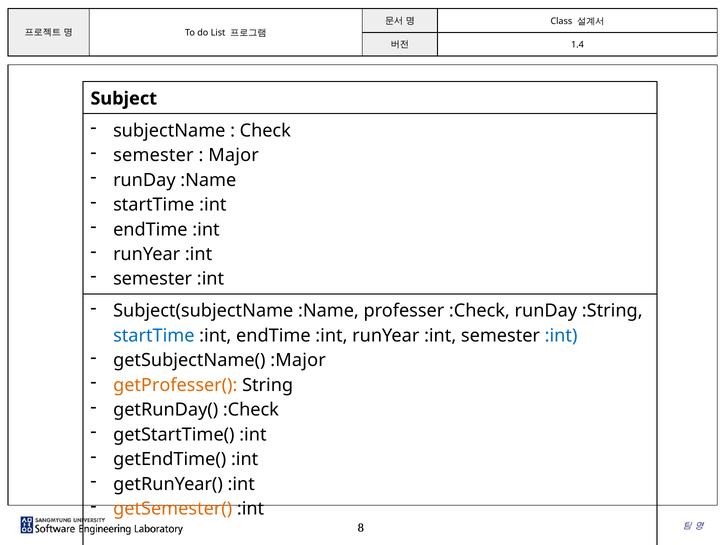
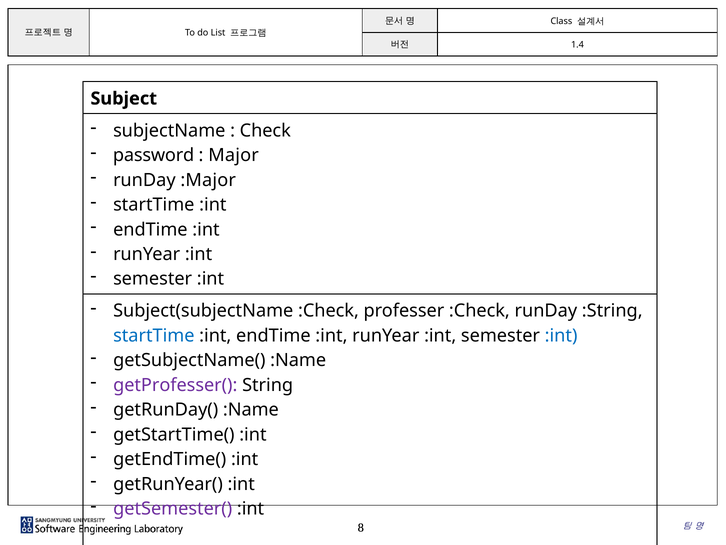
semester: semester -> password (154, 155)
runDay :Name: :Name -> :Major (208, 180)
Subject(subjectName :Name: :Name -> :Check (328, 311)
getSubjectName( :Major: :Major -> :Name (298, 360)
getProfesser( colour: orange -> purple (175, 385)
getRunDay( :Check: :Check -> :Name (251, 409)
getSemester( colour: orange -> purple (173, 508)
